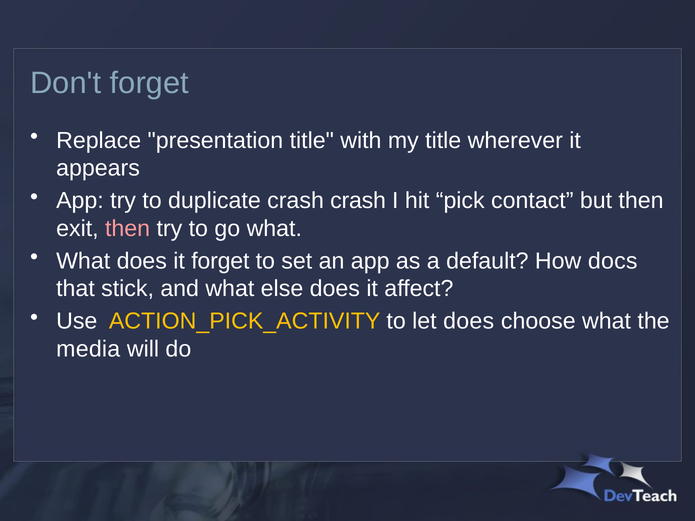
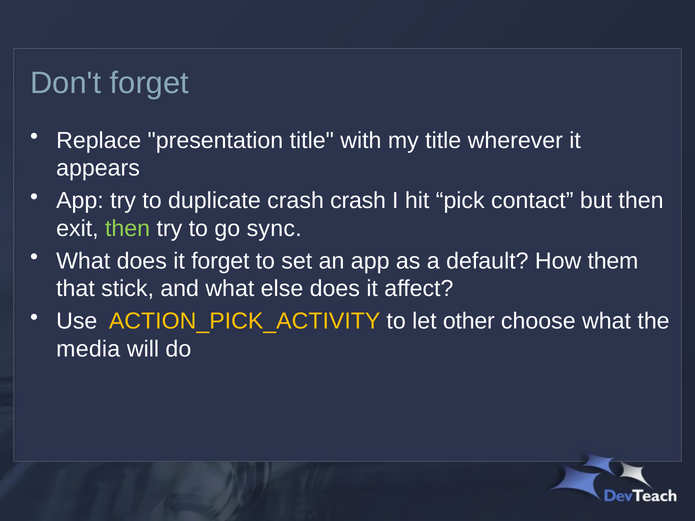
then colour: pink -> light green (128, 229)
go what: what -> sync (274, 229)
docs: docs -> them (613, 261)
let does: does -> other (469, 321)
